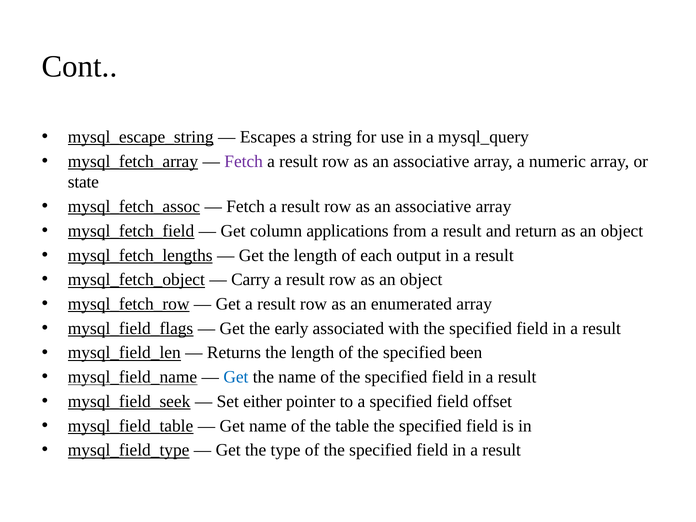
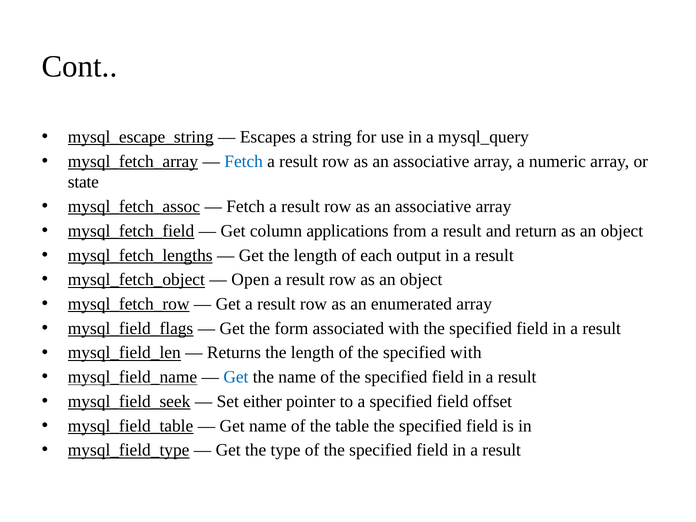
Fetch colour: purple -> blue (244, 161)
Carry: Carry -> Open (250, 280)
early: early -> form (291, 328)
specified been: been -> with (466, 353)
